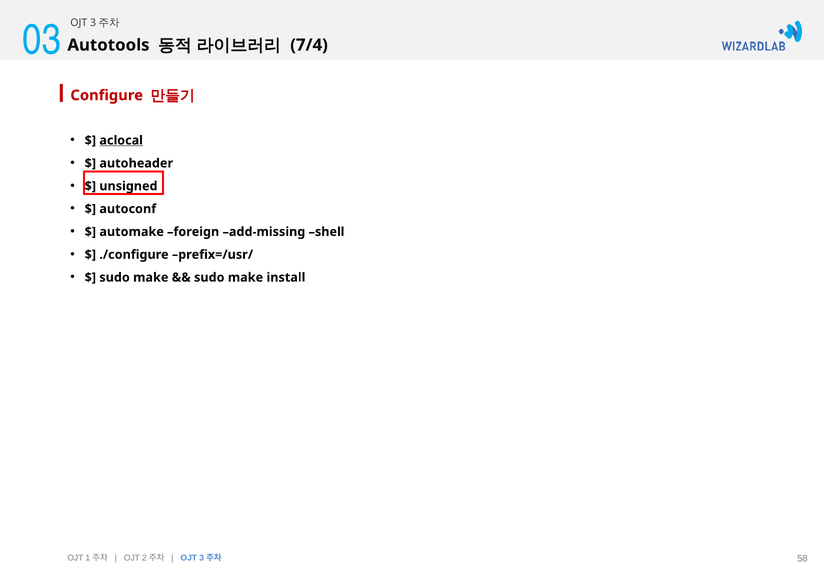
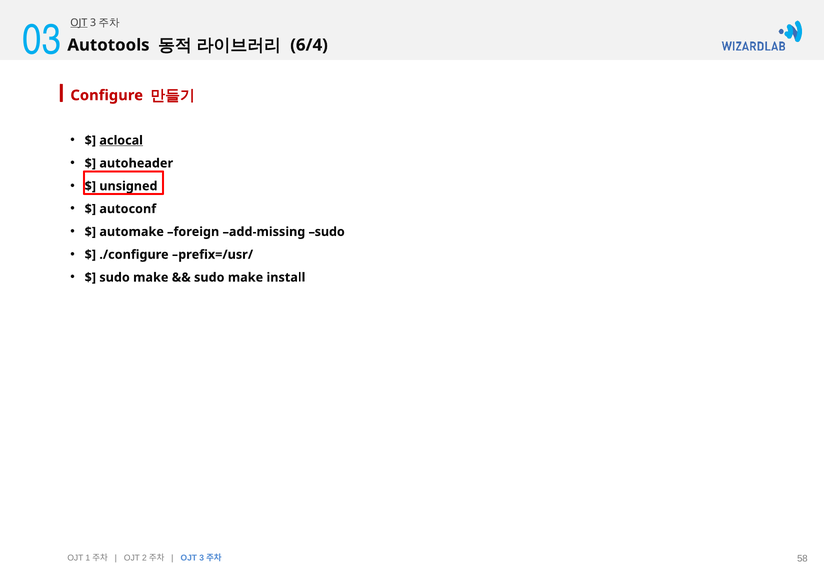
OJT underline: none -> present (79, 23)
7/4: 7/4 -> 6/4 (309, 45)
add-missing shell: shell -> sudo (327, 232)
